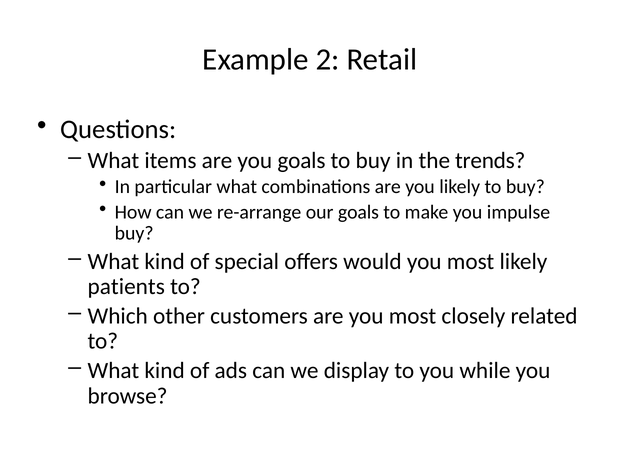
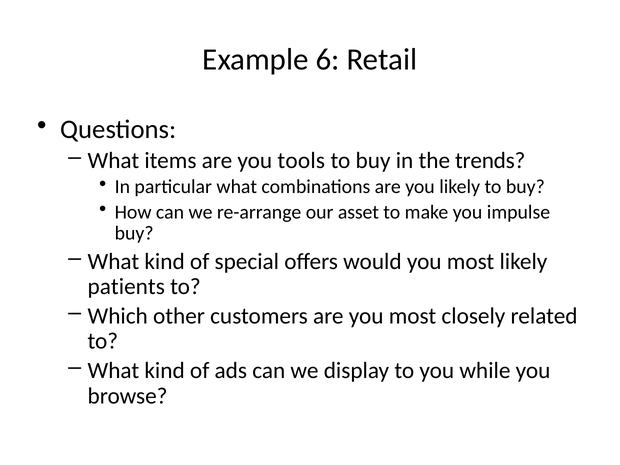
2: 2 -> 6 (328, 60)
you goals: goals -> tools (301, 160)
our goals: goals -> asset (358, 212)
